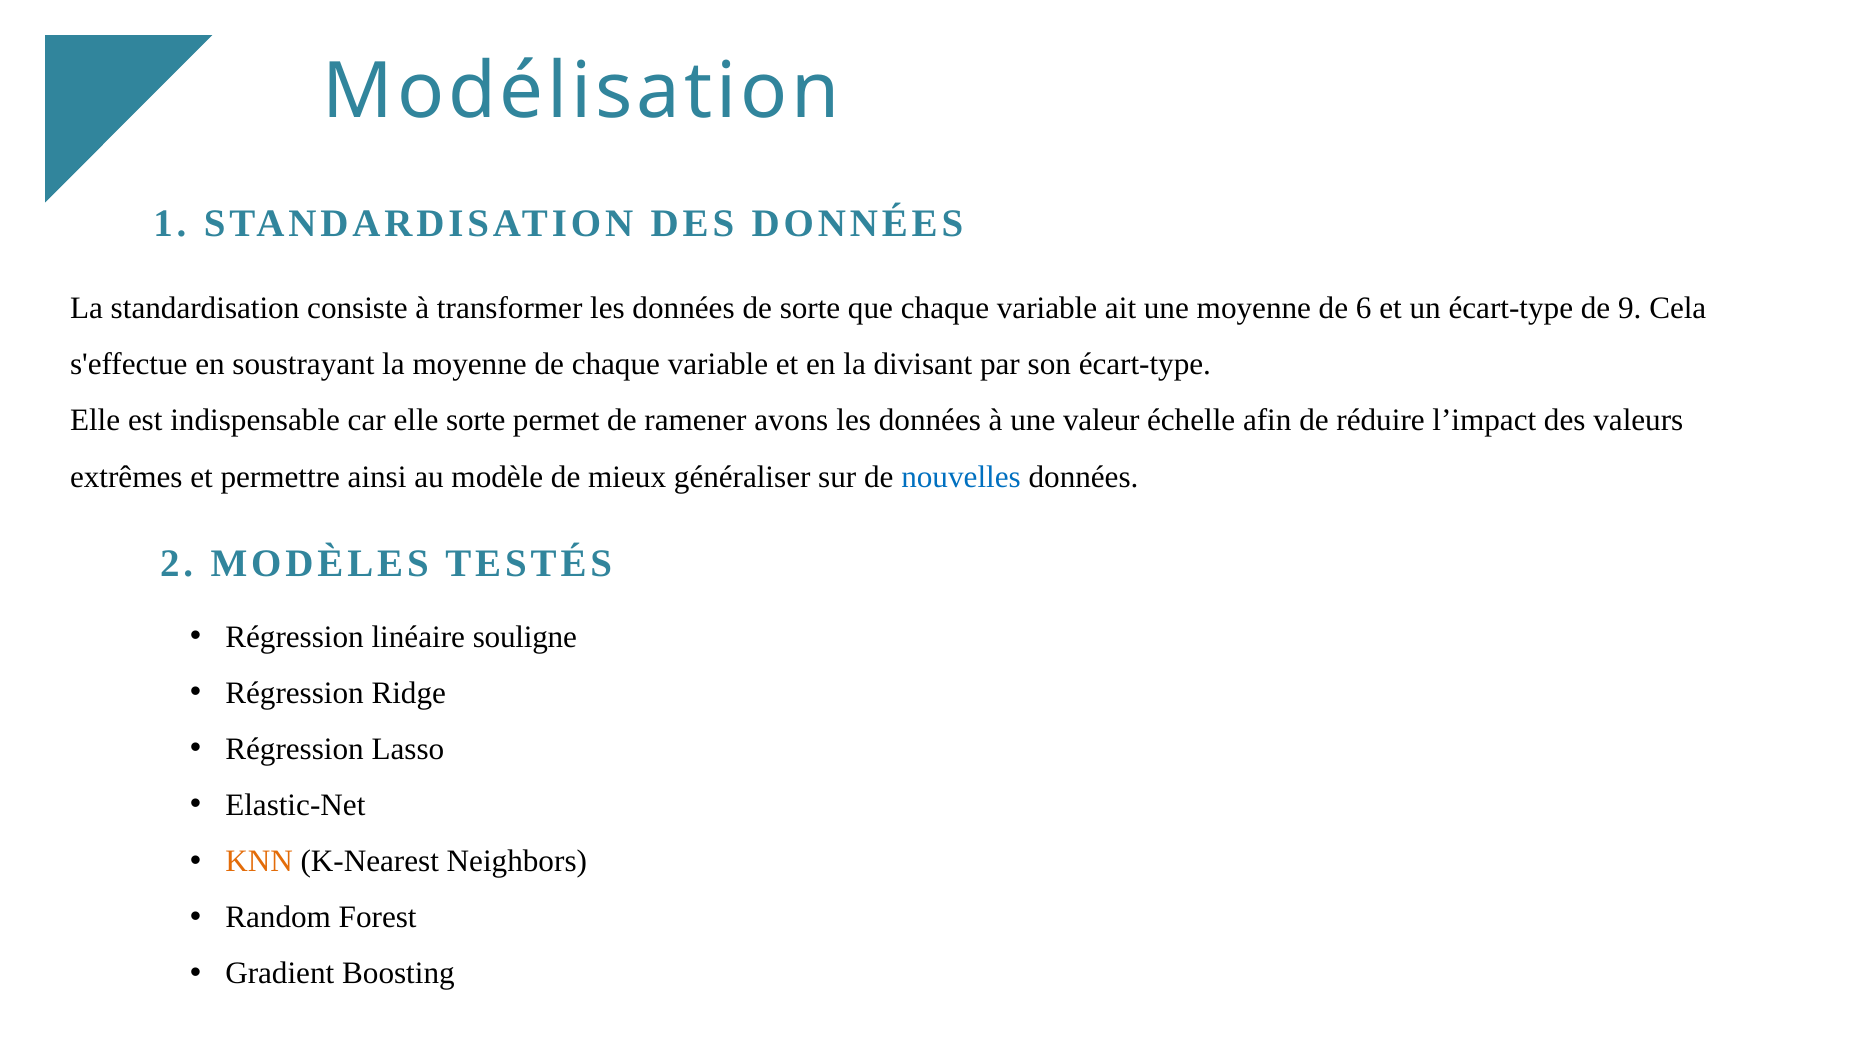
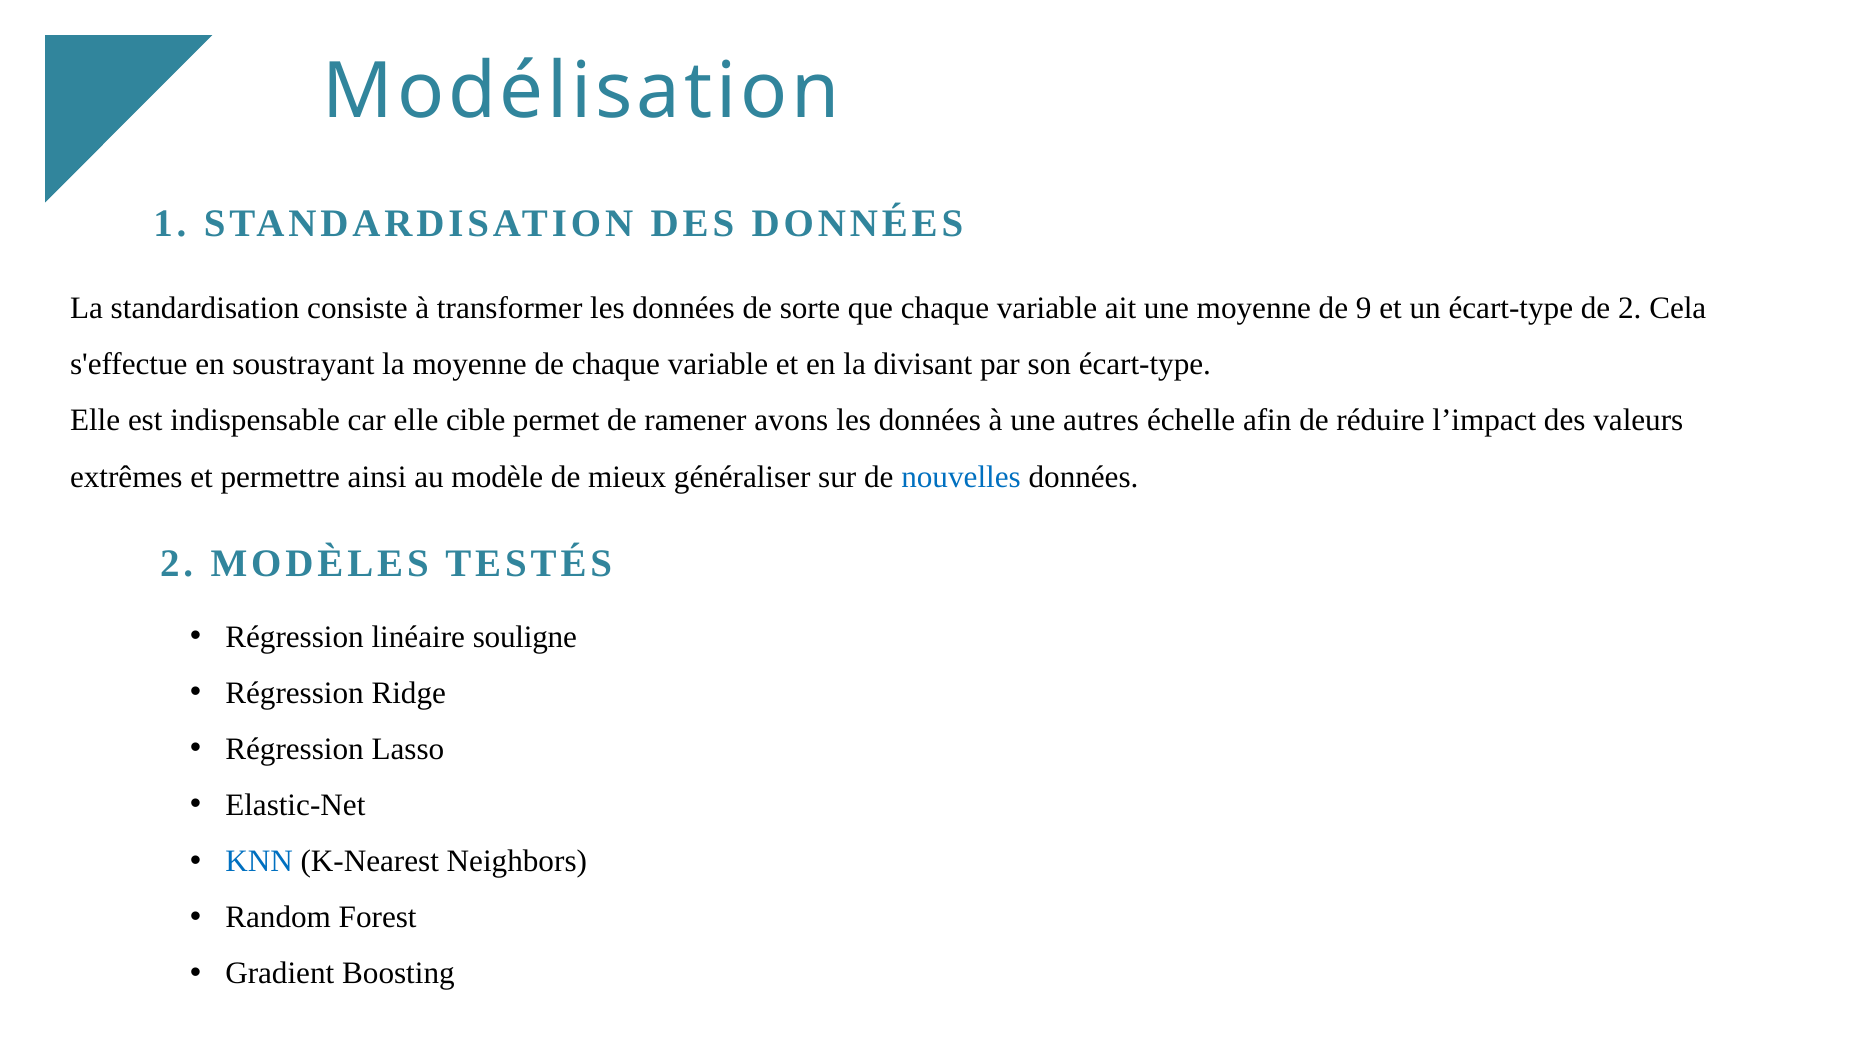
6: 6 -> 9 (1364, 309)
de 9: 9 -> 2 (1630, 309)
elle sorte: sorte -> cible (476, 421)
valeur: valeur -> autres (1101, 421)
KNN colour: orange -> blue (259, 862)
